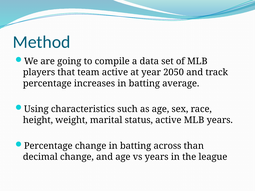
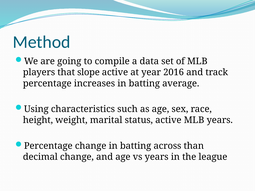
team: team -> slope (88, 72)
2050: 2050 -> 2016 (174, 72)
